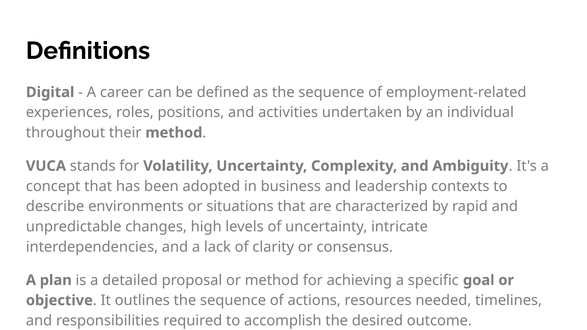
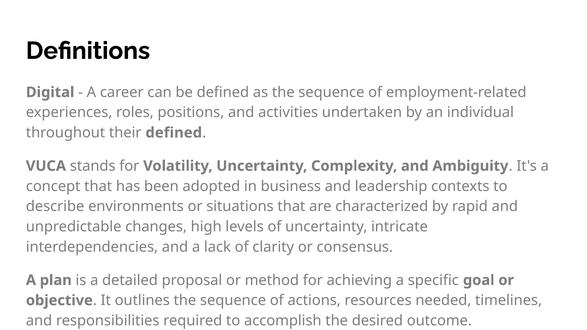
their method: method -> defined (174, 133)
